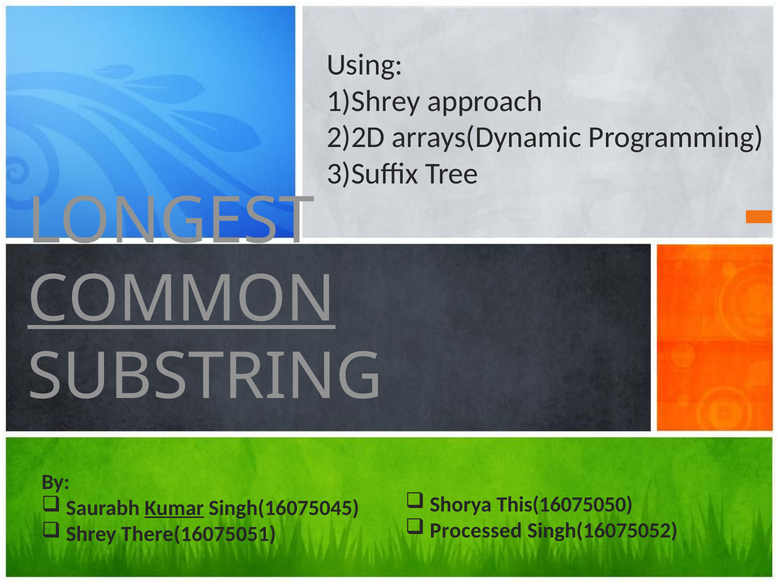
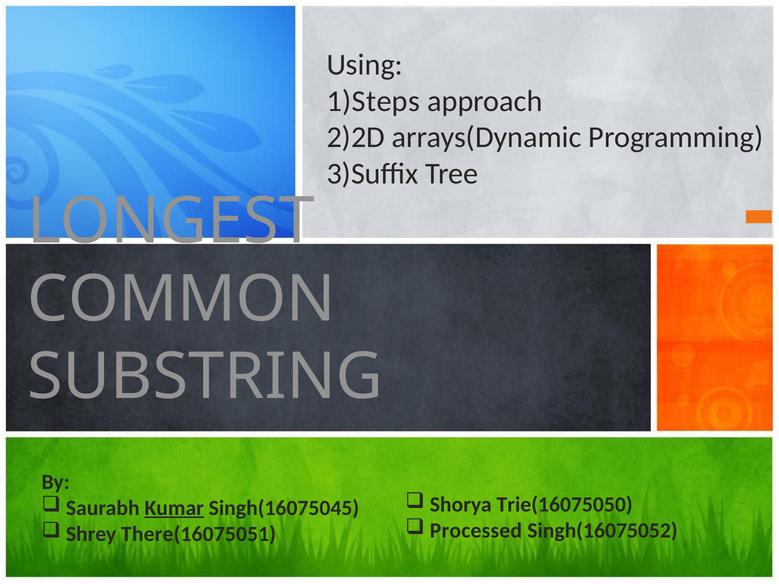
1)Shrey: 1)Shrey -> 1)Steps (373, 101)
COMMON underline: present -> none (181, 299)
This(16075050: This(16075050 -> Trie(16075050 (565, 505)
